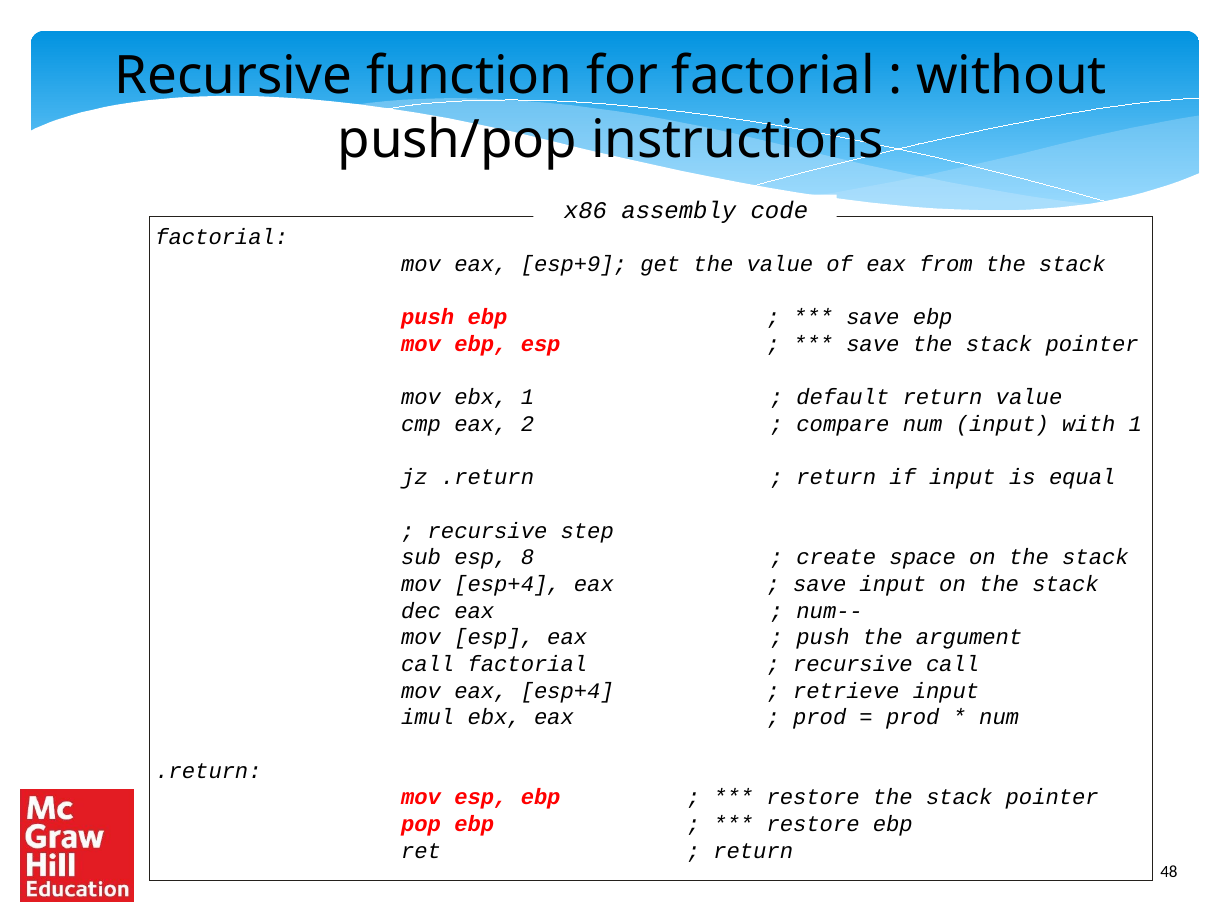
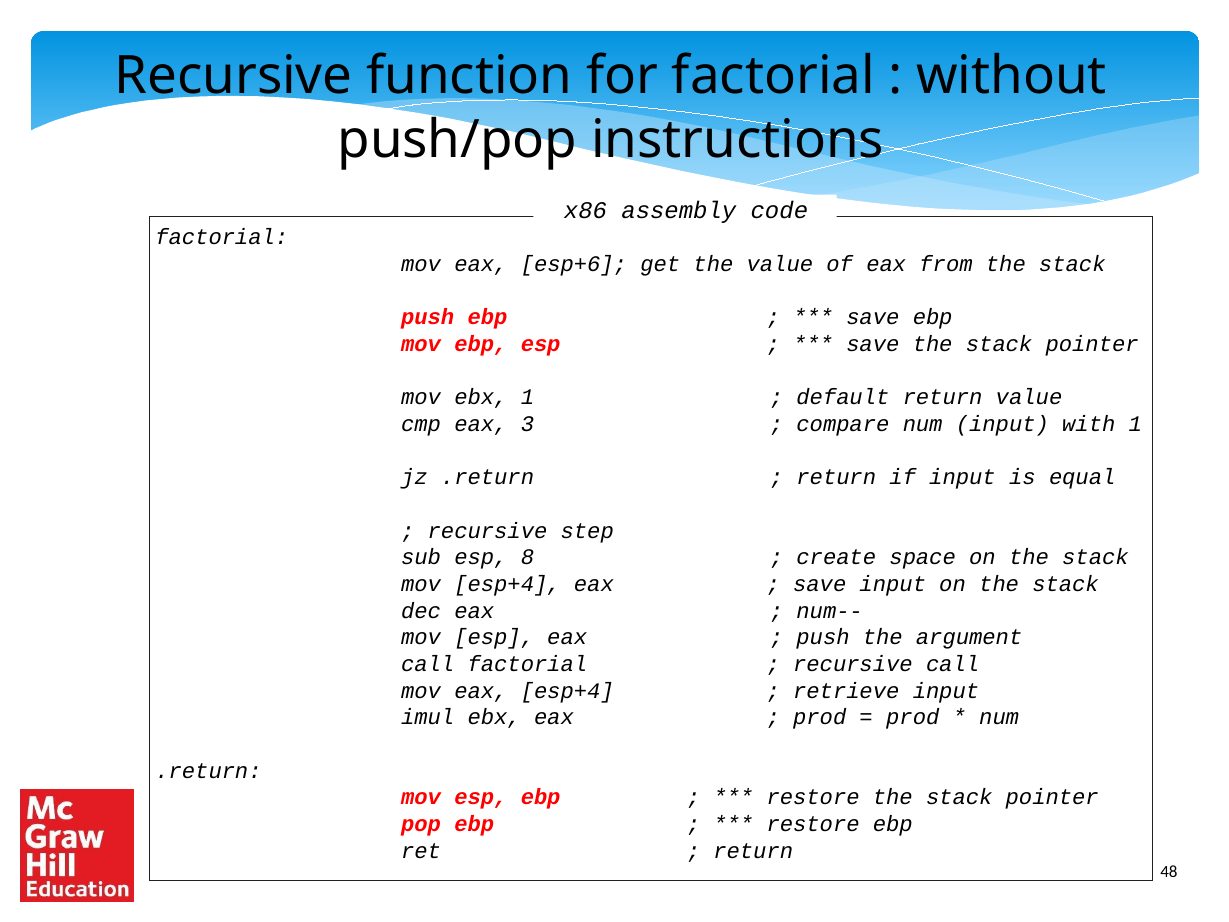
esp+9: esp+9 -> esp+6 (574, 264)
2: 2 -> 3 (527, 424)
